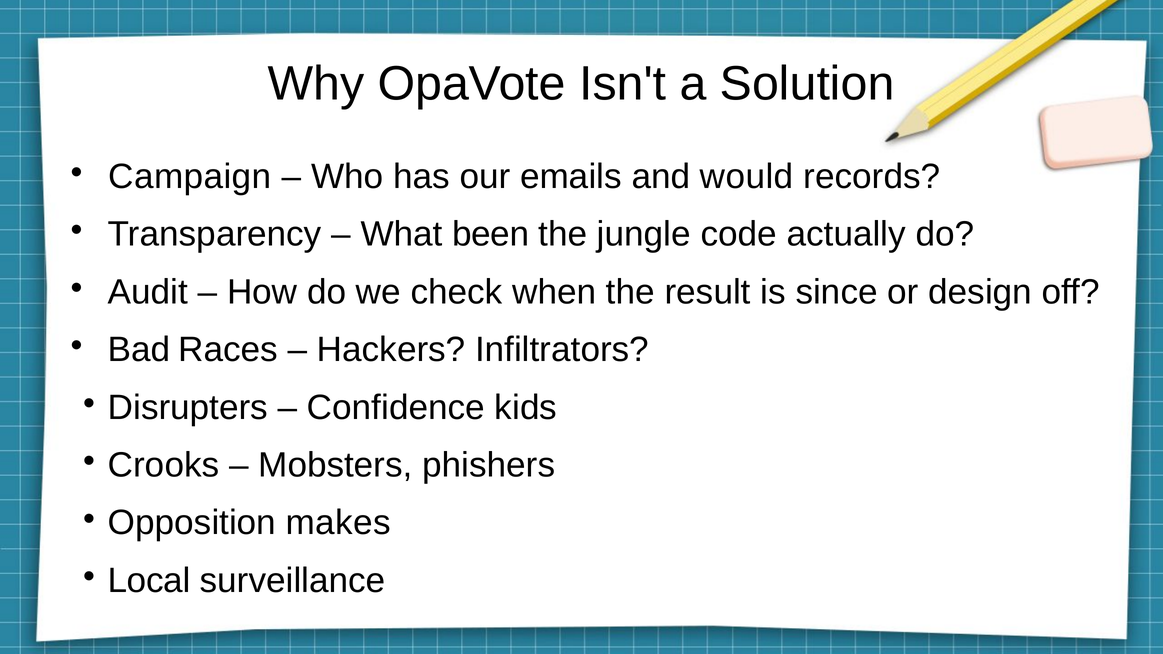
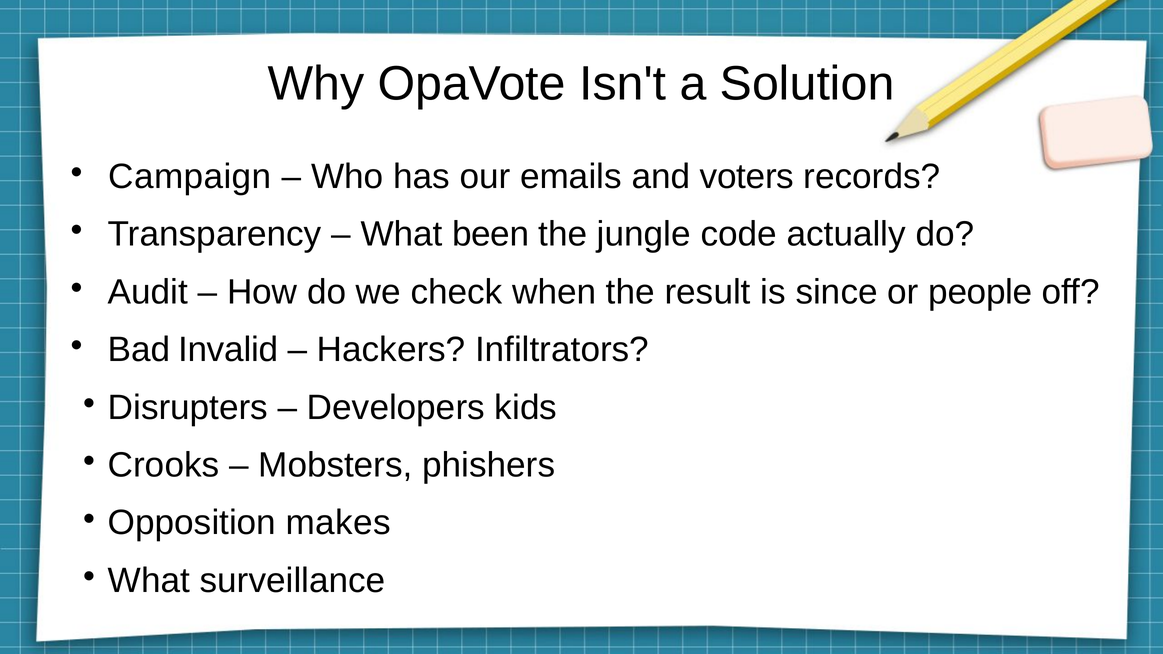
would: would -> voters (747, 177)
design: design -> people (980, 292)
Races: Races -> Invalid (228, 350)
Confidence: Confidence -> Developers (396, 408)
Local: Local -> What (149, 581)
